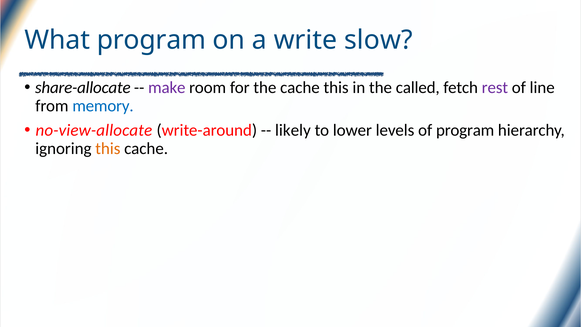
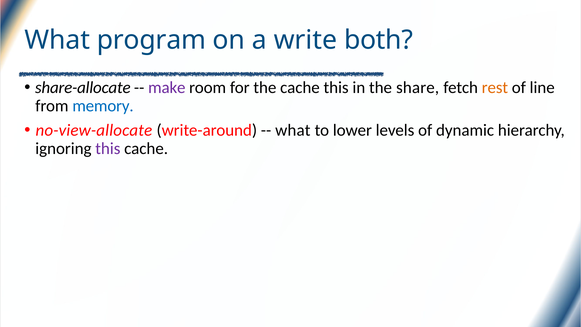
slow: slow -> both (379, 40)
called: called -> share (418, 87)
rest colour: purple -> orange (495, 87)
likely: likely -> what (293, 130)
of program: program -> dynamic (465, 130)
this colour: orange -> purple (108, 148)
